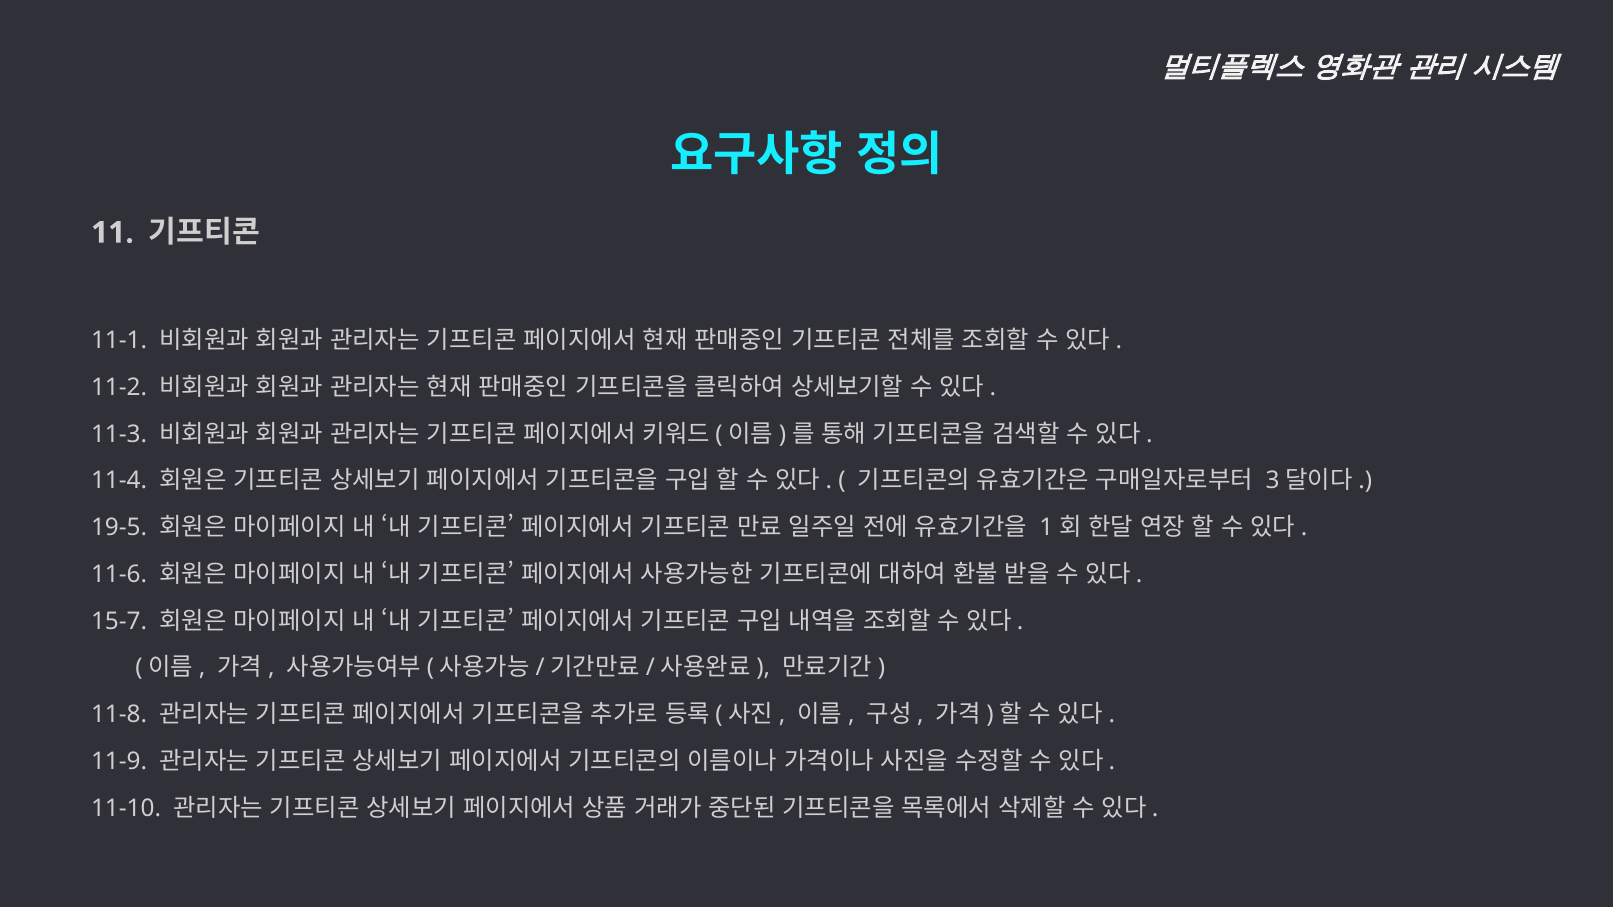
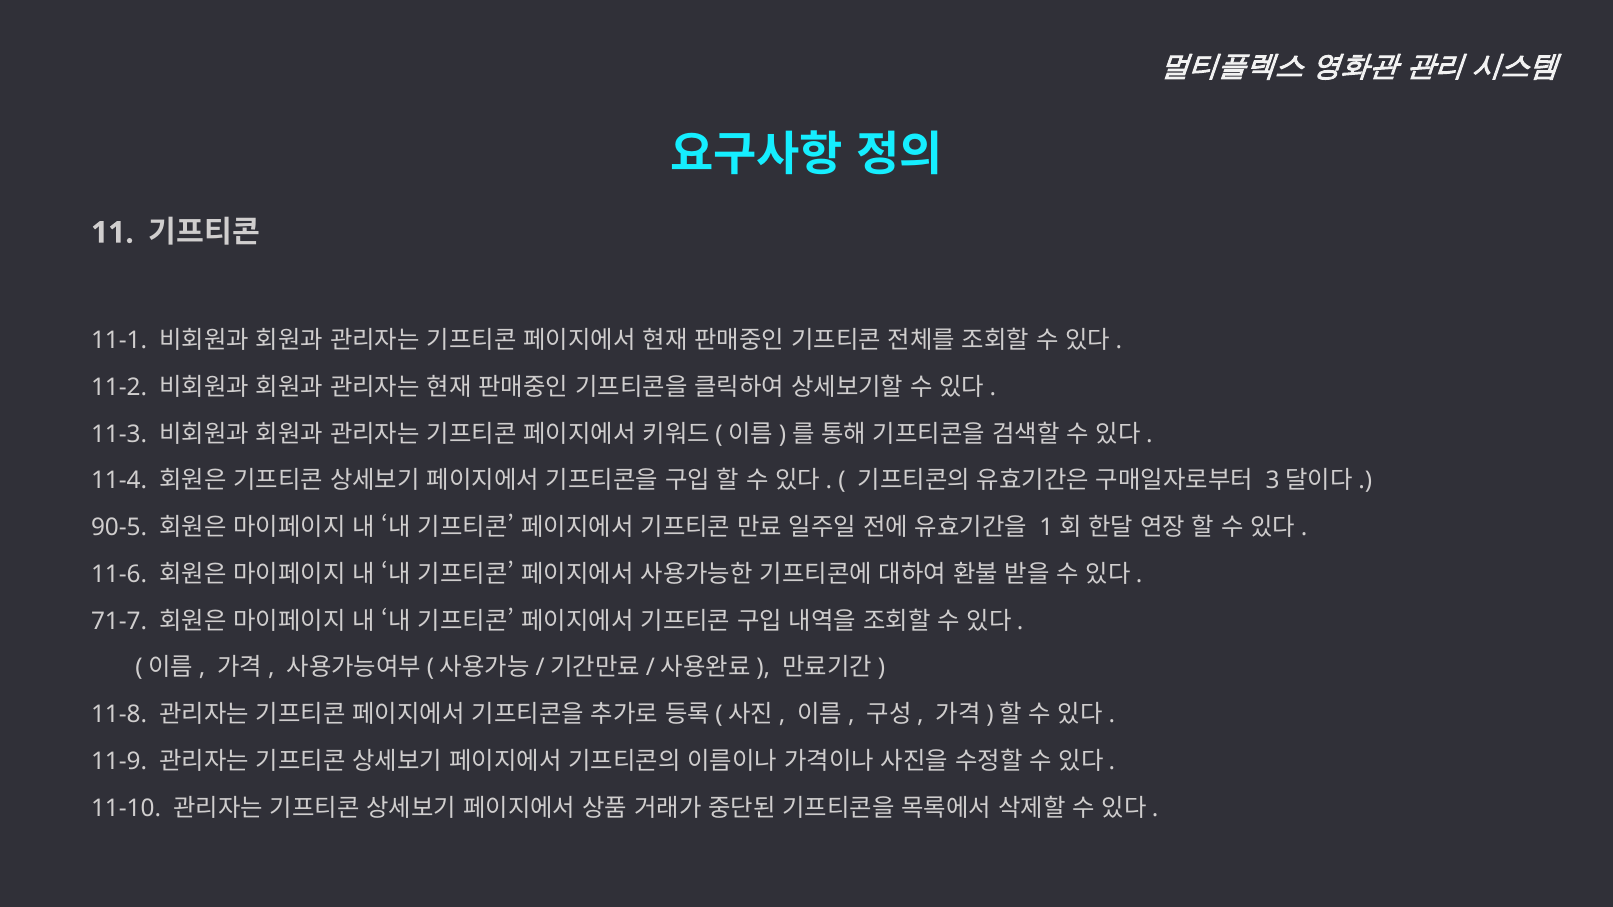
19-5: 19-5 -> 90-5 (119, 528)
15-7: 15-7 -> 71-7 (119, 621)
